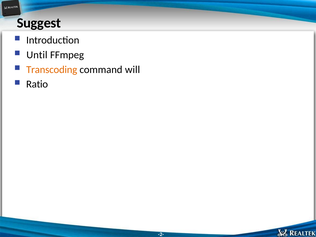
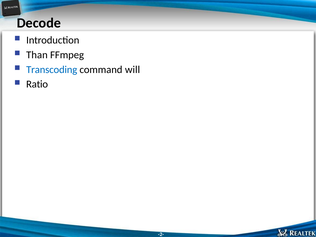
Suggest: Suggest -> Decode (39, 23)
Until: Until -> Than (37, 55)
Transcoding colour: orange -> blue (52, 70)
